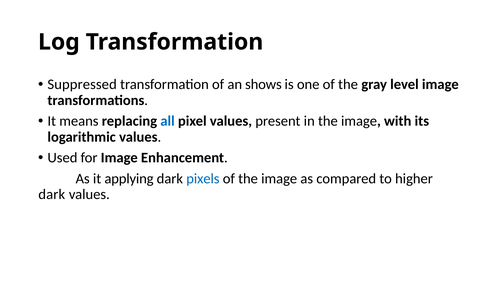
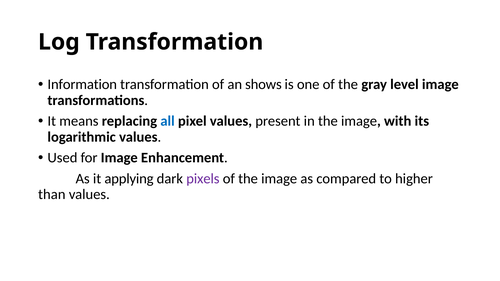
Suppressed: Suppressed -> Information (82, 85)
pixels colour: blue -> purple (203, 179)
dark: dark -> than (52, 195)
